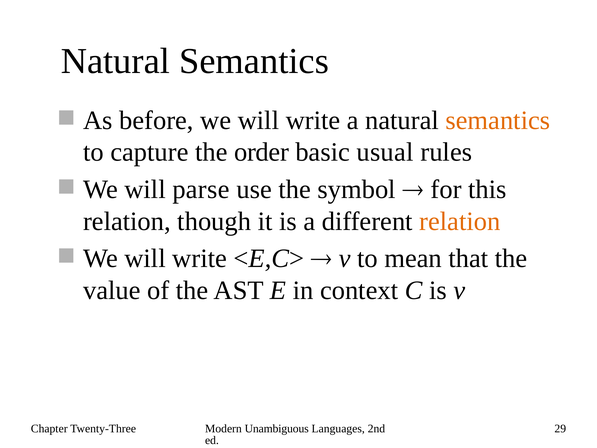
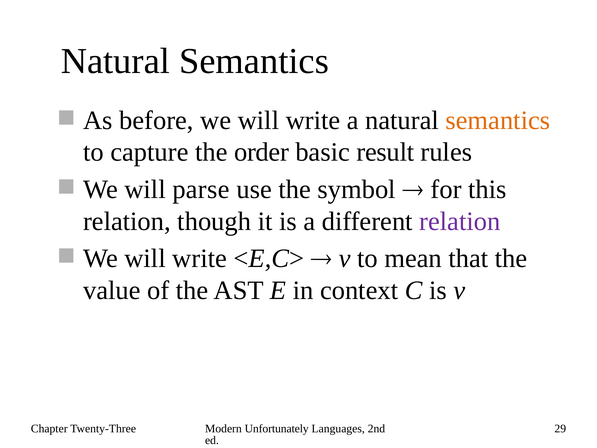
usual: usual -> result (385, 152)
relation colour: orange -> purple (460, 221)
Unambiguous: Unambiguous -> Unfortunately (277, 429)
